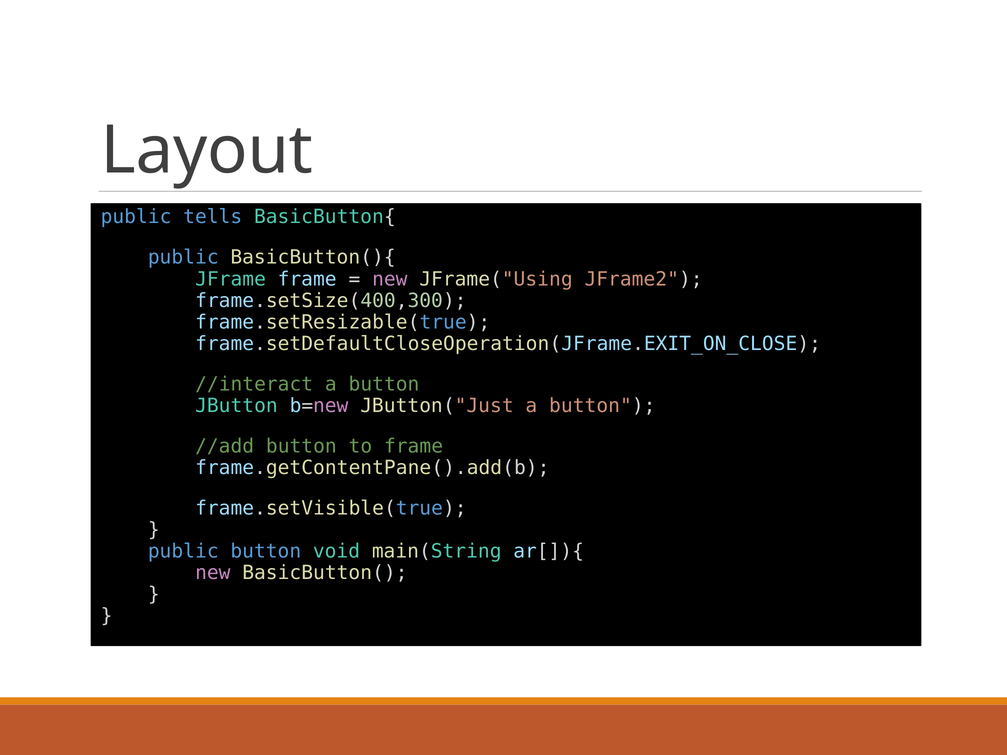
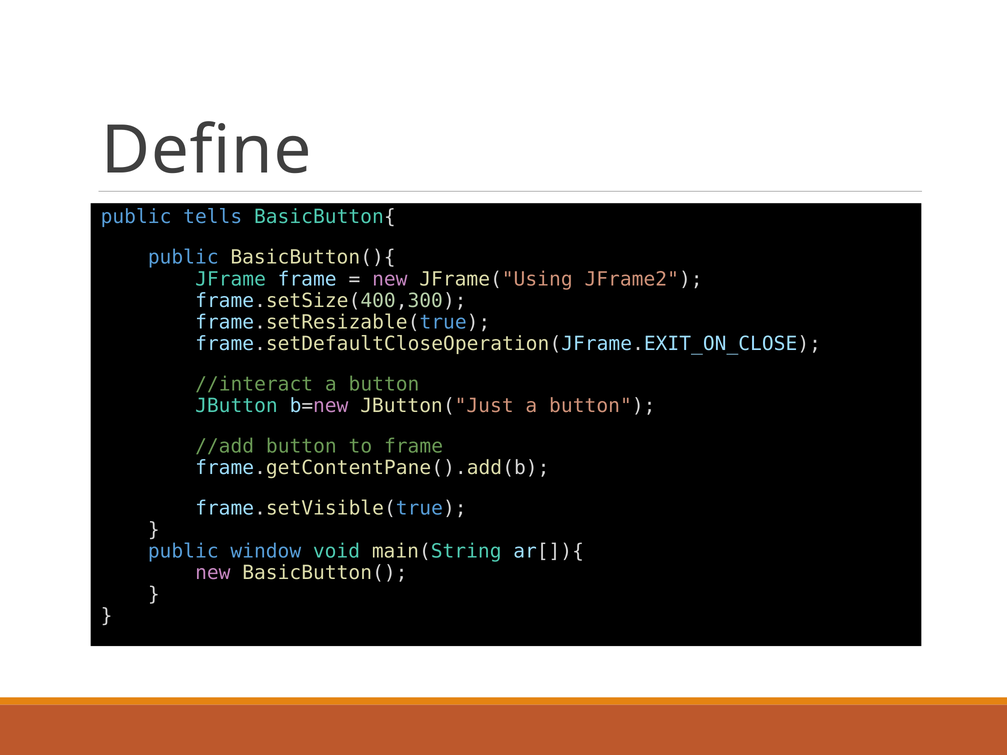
Layout: Layout -> Define (206, 150)
public button: button -> window (266, 552)
